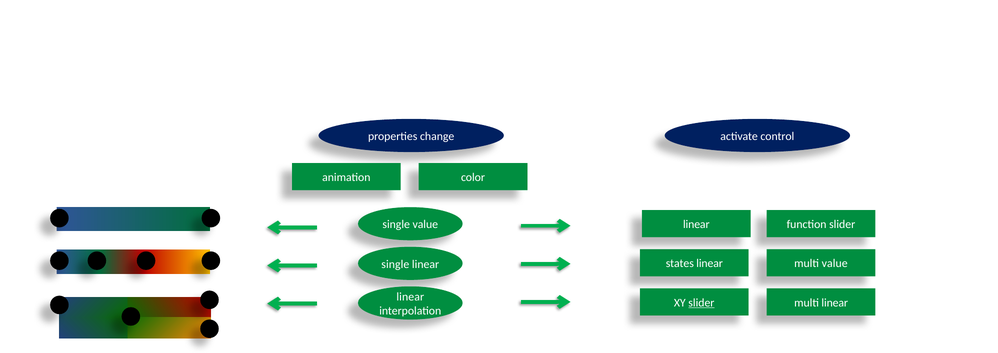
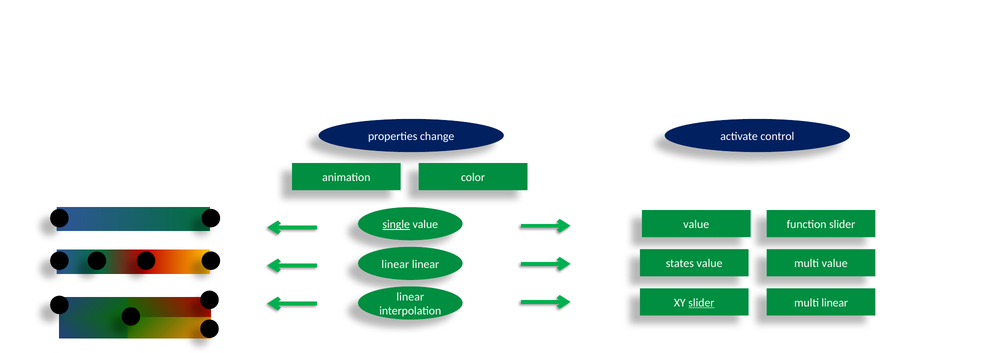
single underline: none -> present (396, 224)
linear: linear -> value (696, 224)
states linear: linear -> value (710, 264)
single: single -> linear (395, 264)
